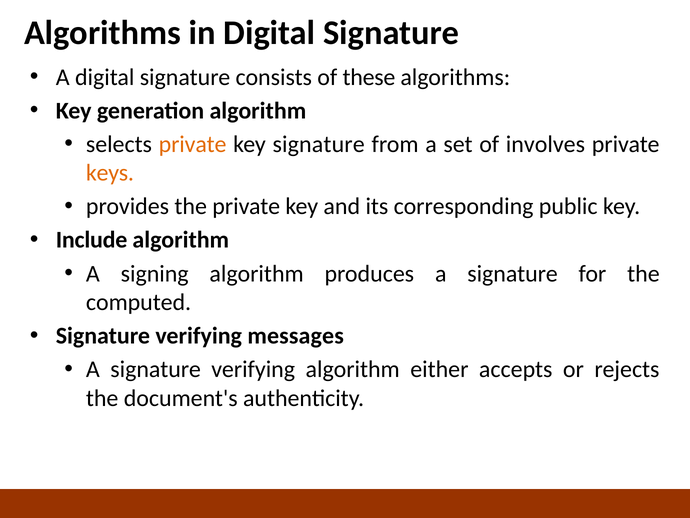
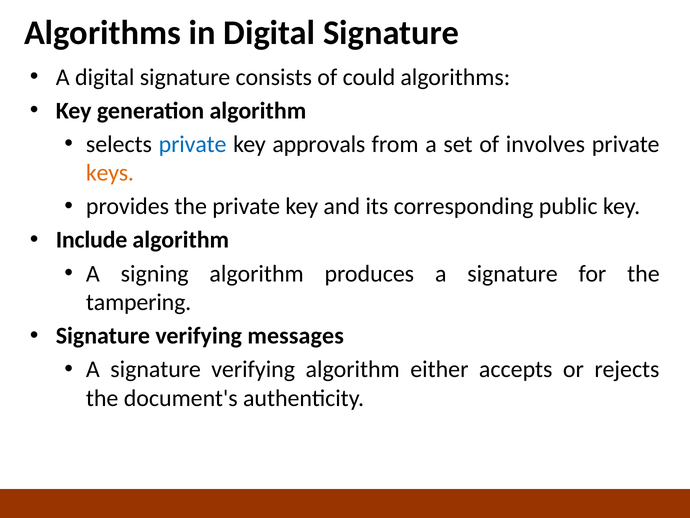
these: these -> could (369, 77)
private colour: orange -> blue (193, 144)
key signature: signature -> approvals (319, 144)
computed: computed -> tampering (139, 302)
